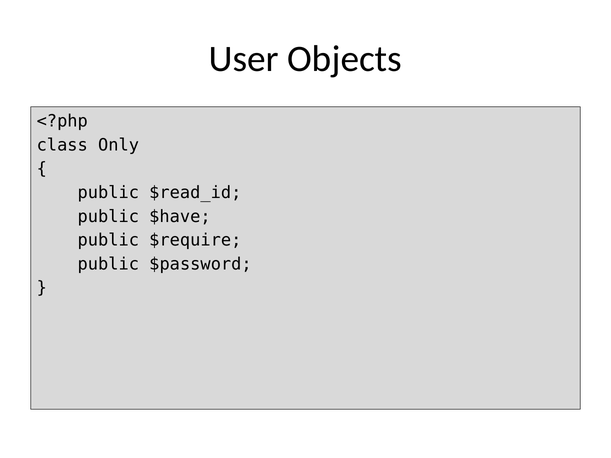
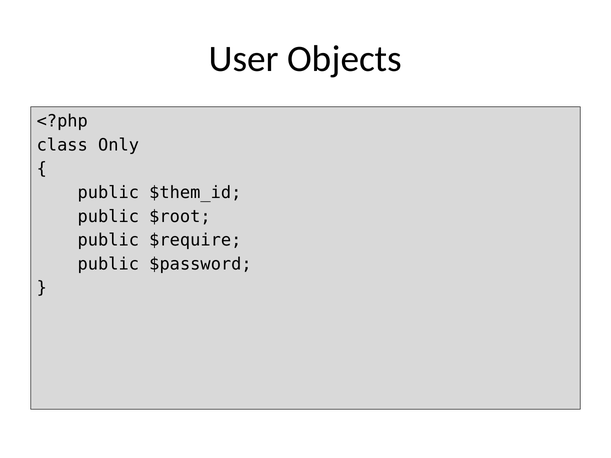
$read_id: $read_id -> $them_id (195, 193)
$have: $have -> $root (180, 217)
